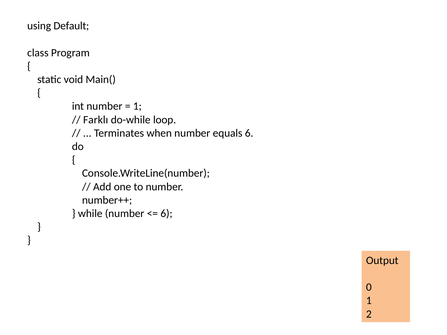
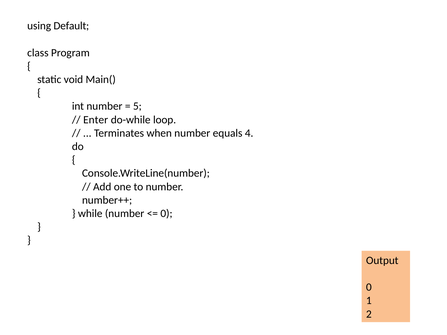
1: 1 -> 5 (137, 106)
Farklı: Farklı -> Enter (96, 120)
equals 6: 6 -> 4 (249, 133)
6: 6 -> 0 (166, 214)
